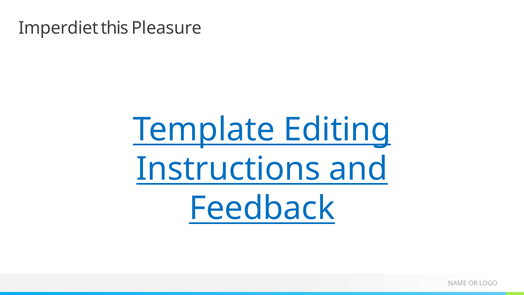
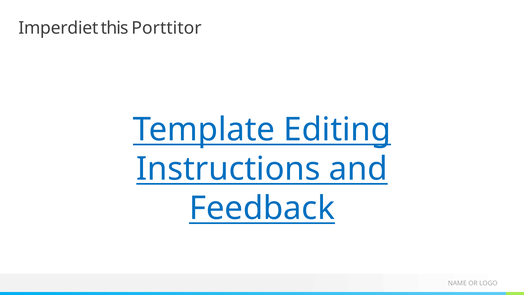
Pleasure: Pleasure -> Porttitor (167, 28)
